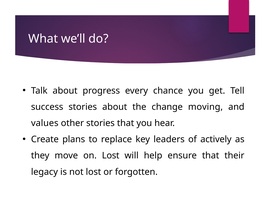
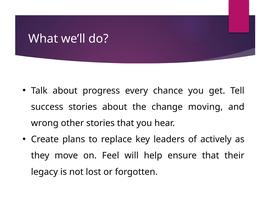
values: values -> wrong (45, 123)
on Lost: Lost -> Feel (111, 155)
